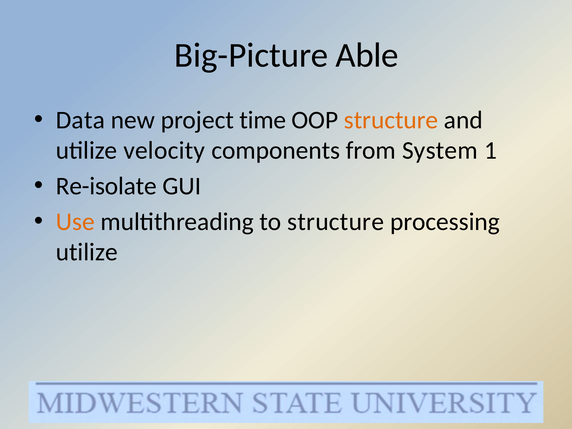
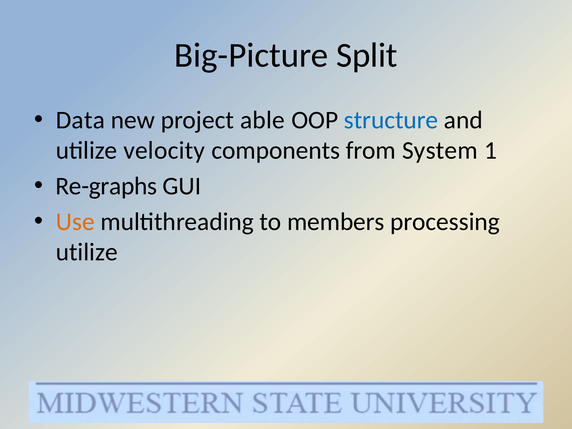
Able: Able -> Split (367, 55)
time: time -> able (263, 120)
structure colour: orange -> blue (391, 120)
Re-isolate: Re-isolate -> Re-graphs (106, 186)
to structure: structure -> members (336, 222)
